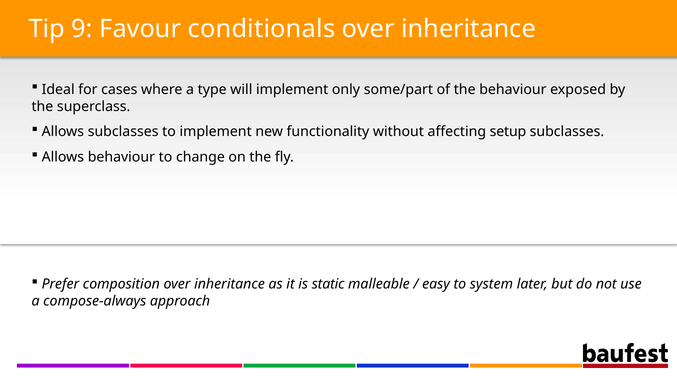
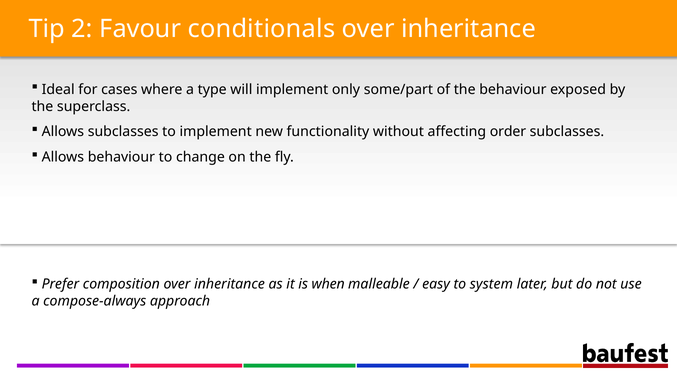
9: 9 -> 2 (82, 29)
setup: setup -> order (508, 132)
static: static -> when (328, 284)
